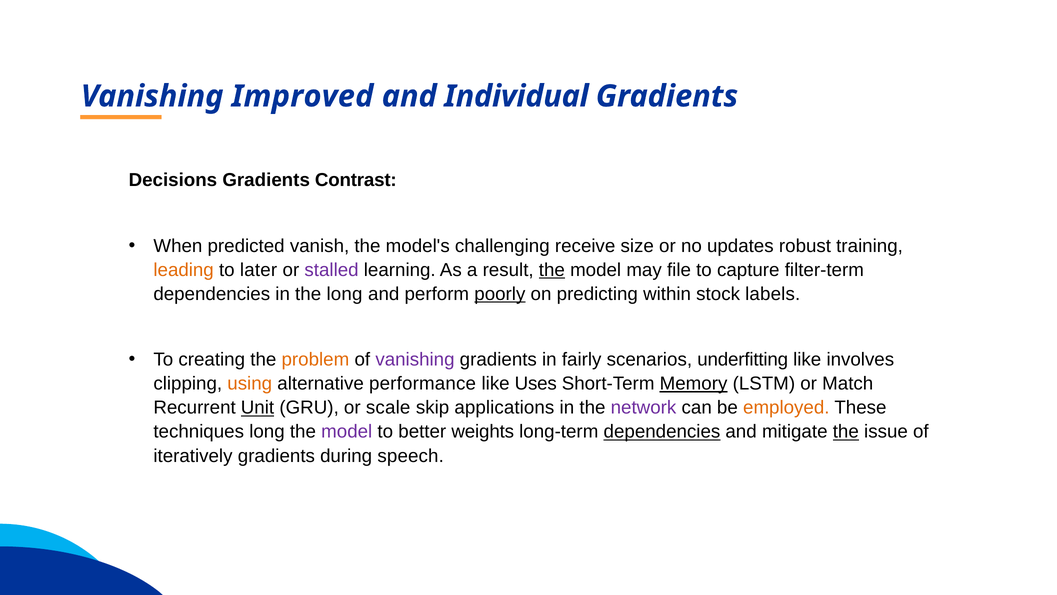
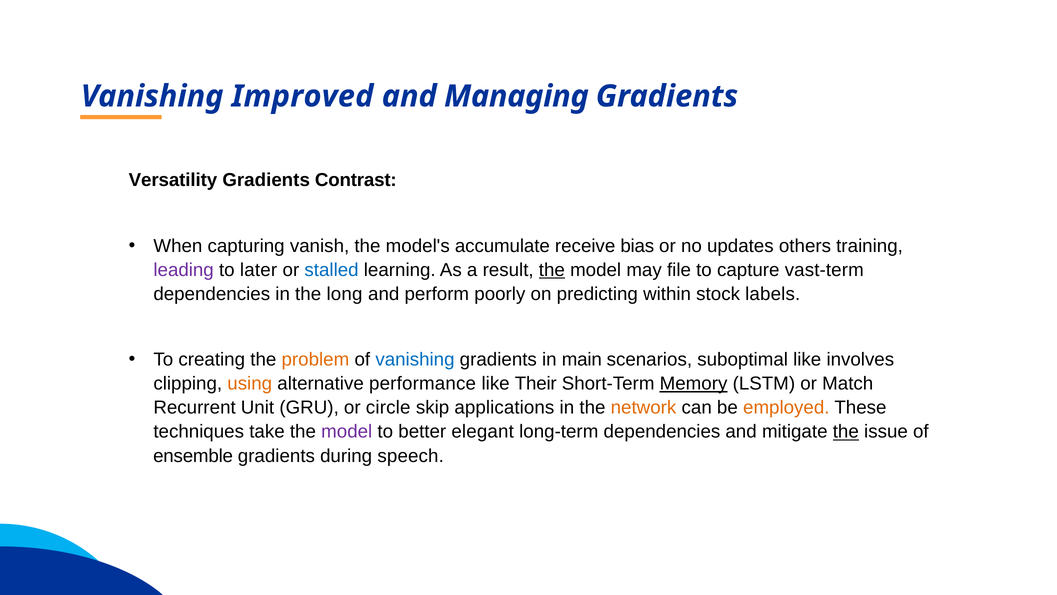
Individual: Individual -> Managing (516, 96)
Decisions: Decisions -> Versatility (173, 180)
predicted: predicted -> capturing (246, 246)
challenging: challenging -> accumulate (502, 246)
size: size -> bias (637, 246)
robust: robust -> others (805, 246)
leading colour: orange -> purple (184, 270)
stalled colour: purple -> blue (332, 270)
filter-term: filter-term -> vast-term (824, 270)
poorly underline: present -> none (500, 294)
vanishing colour: purple -> blue (415, 359)
fairly: fairly -> main (582, 359)
underfitting: underfitting -> suboptimal (743, 359)
Uses: Uses -> Their (536, 383)
Unit underline: present -> none (257, 407)
scale: scale -> circle (388, 407)
network colour: purple -> orange (643, 407)
techniques long: long -> take (267, 431)
weights: weights -> elegant (483, 431)
dependencies underline: present -> none (662, 431)
iteratively: iteratively -> ensemble (193, 456)
